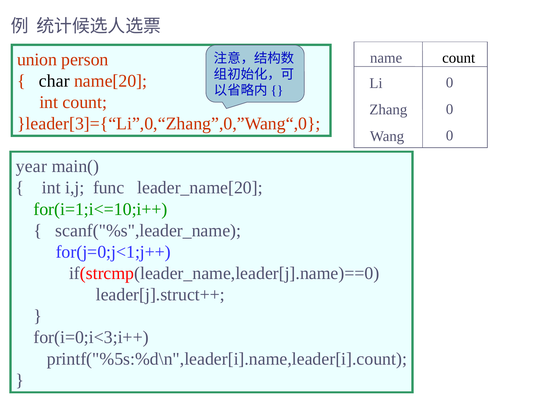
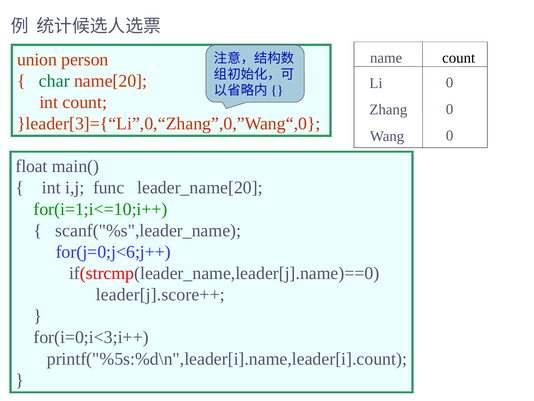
char colour: black -> green (54, 81)
year: year -> float (32, 166)
for(j=0;j<1;j++: for(j=0;j<1;j++ -> for(j=0;j<6;j++ (113, 252)
leader[j].struct++: leader[j].struct++ -> leader[j].score++ (160, 294)
